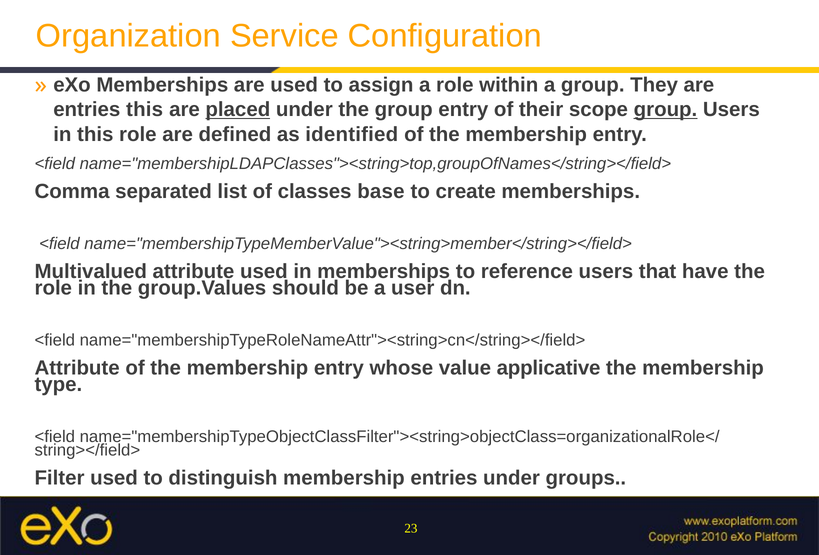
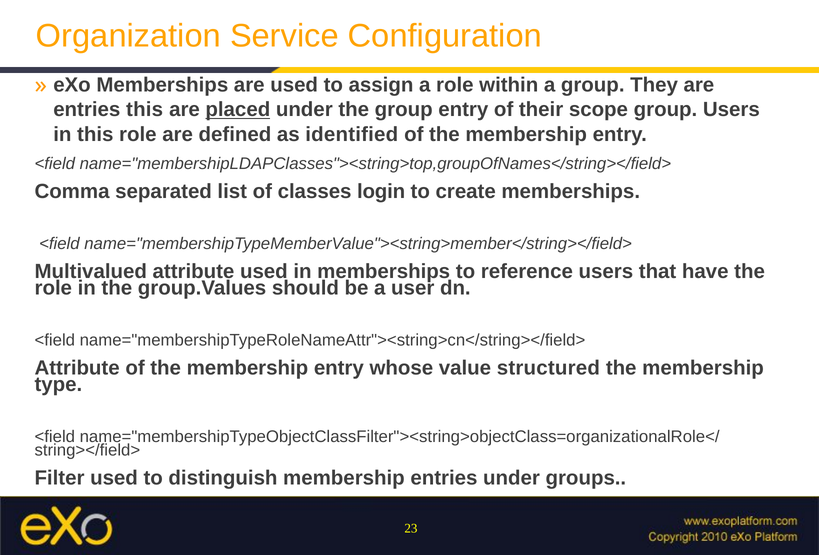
group underline: present -> none (665, 110)
base: base -> login (381, 192)
applicative: applicative -> structured (548, 368)
